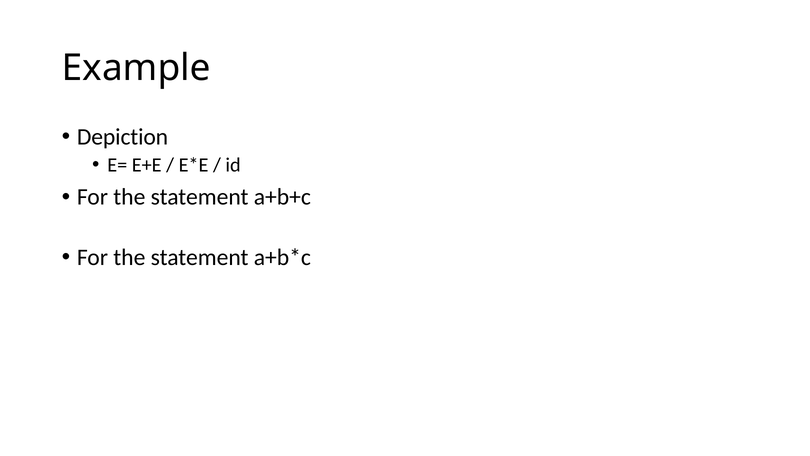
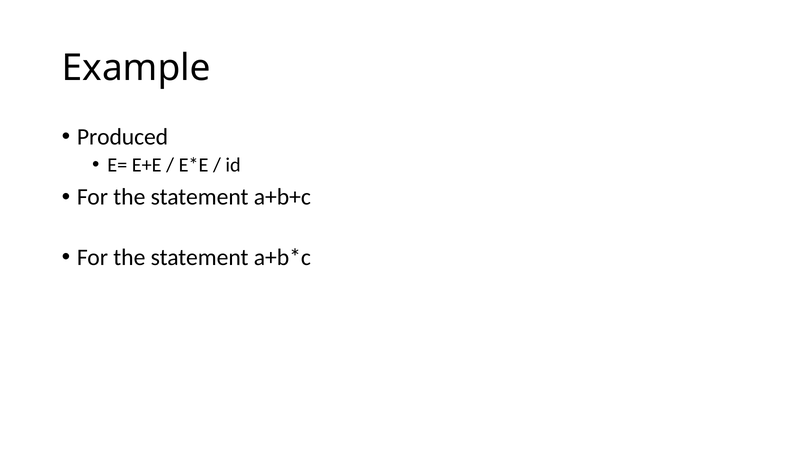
Depiction: Depiction -> Produced (123, 137)
